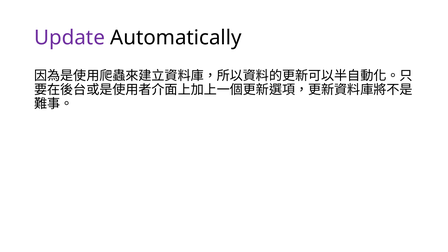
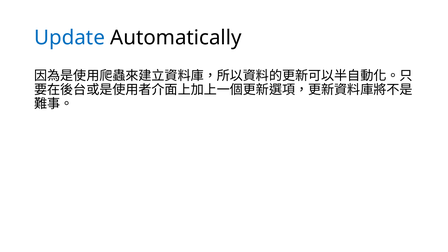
Update colour: purple -> blue (70, 38)
